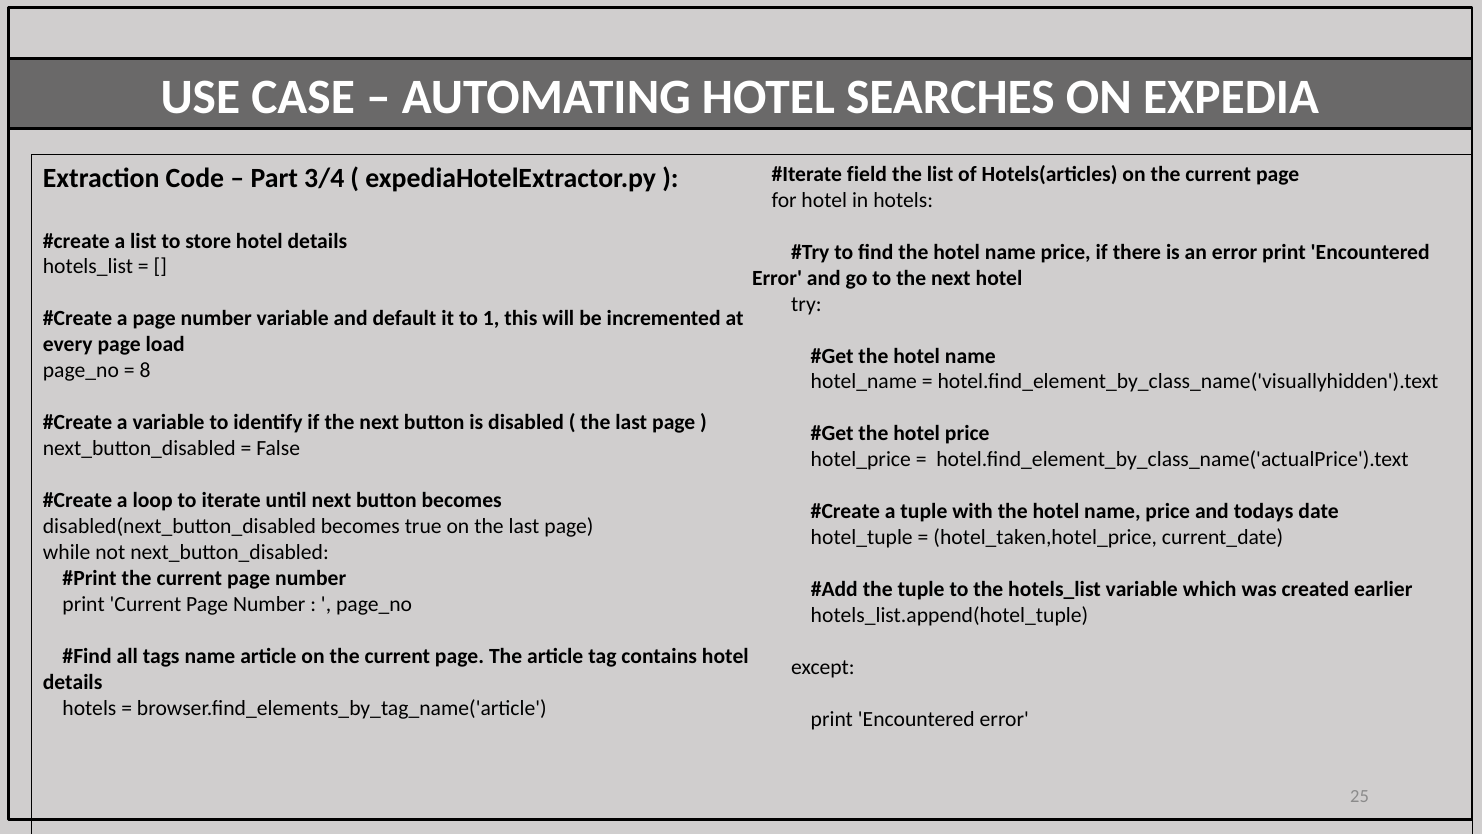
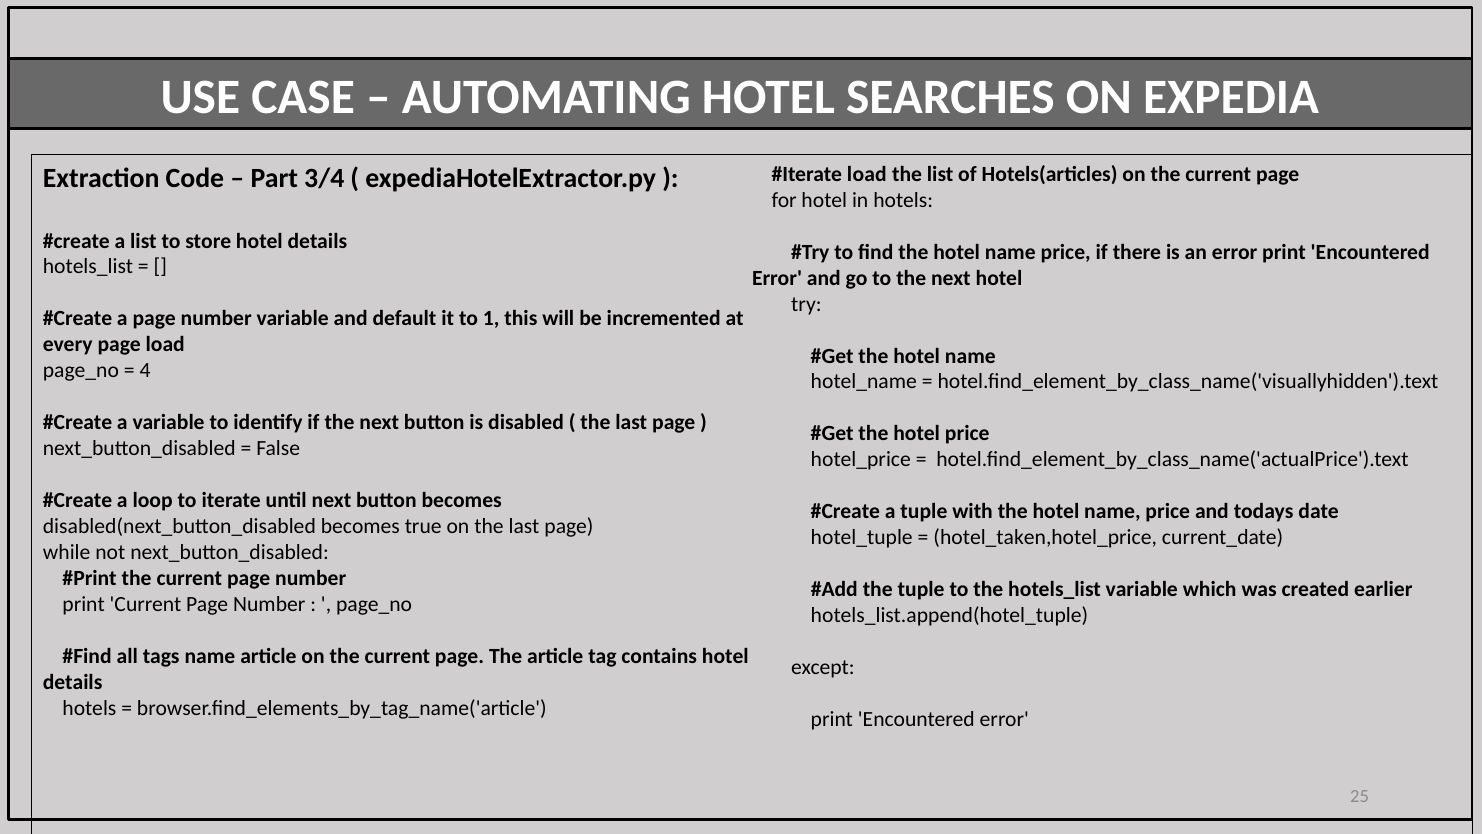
field: field -> load (867, 174)
8: 8 -> 4 (145, 371)
